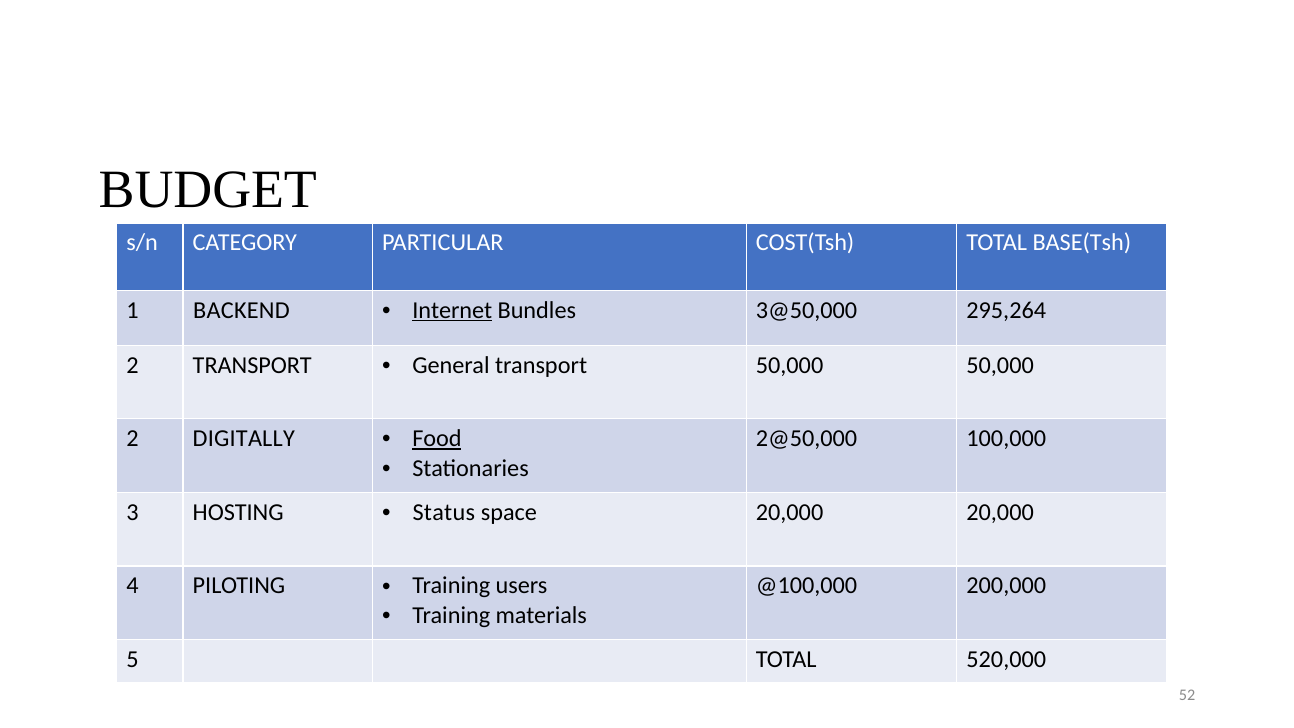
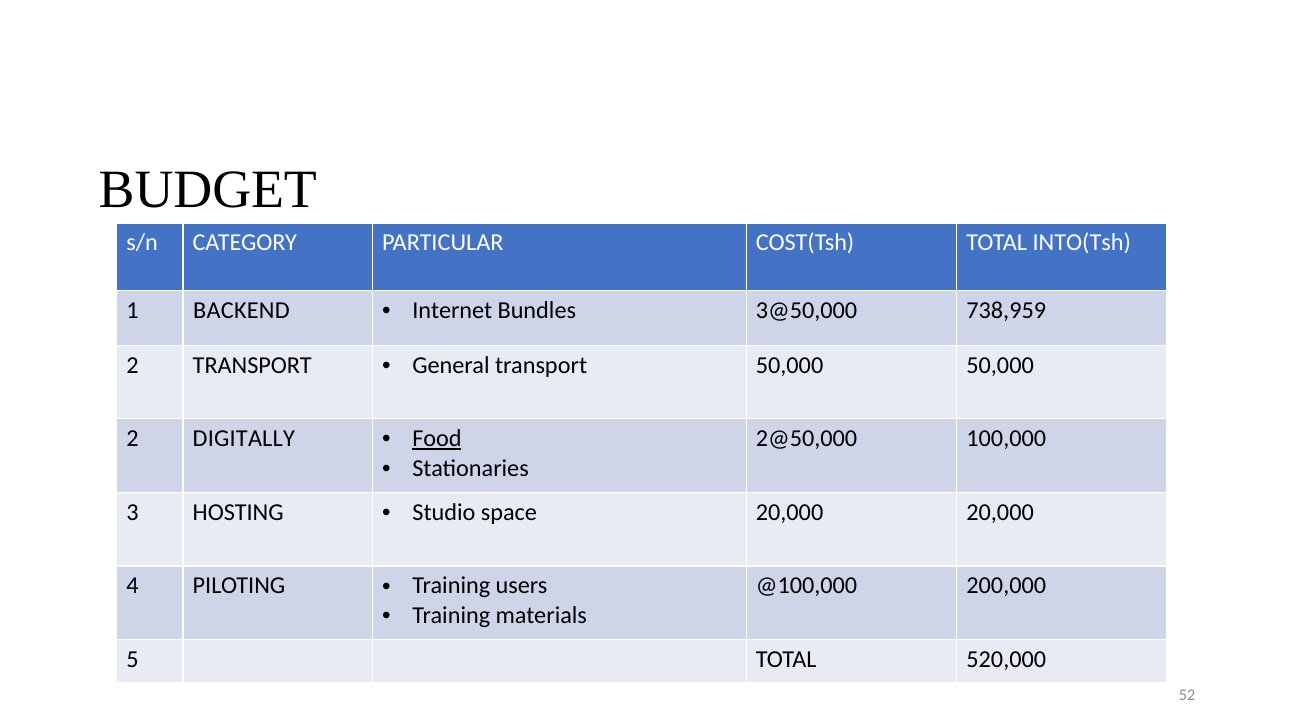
BASE(Tsh: BASE(Tsh -> INTO(Tsh (1082, 243)
Internet underline: present -> none (452, 310)
295,264: 295,264 -> 738,959 (1006, 310)
Status: Status -> Studio (444, 512)
